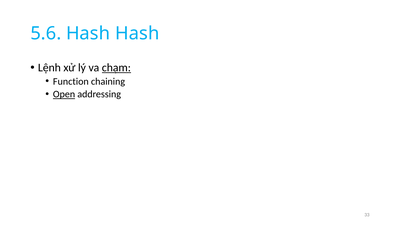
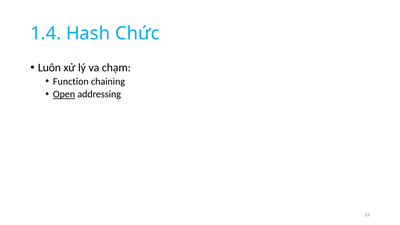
5.6: 5.6 -> 1.4 (46, 34)
Hash Hash: Hash -> Chức (137, 34)
Lệnh: Lệnh -> Luôn (49, 68)
chạm underline: present -> none (116, 68)
